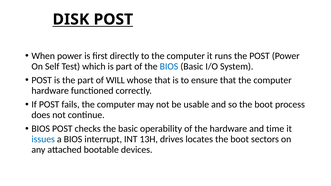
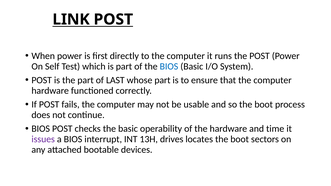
DISK: DISK -> LINK (71, 19)
WILL: WILL -> LAST (115, 80)
whose that: that -> part (162, 80)
issues colour: blue -> purple (43, 139)
